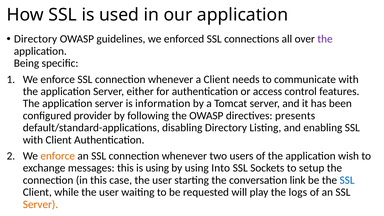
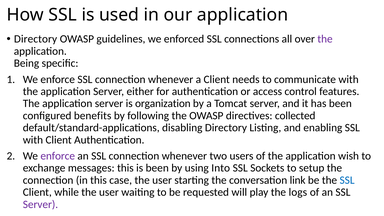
information: information -> organization (163, 104)
provider: provider -> benefits (93, 116)
presents: presents -> collected (295, 116)
enforce colour: orange -> purple (58, 156)
is using: using -> been (157, 168)
Server colour: orange -> purple (40, 204)
